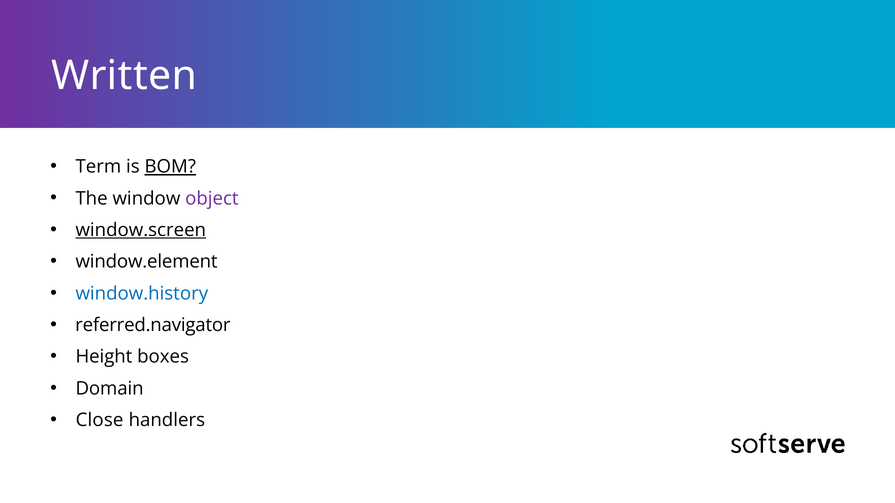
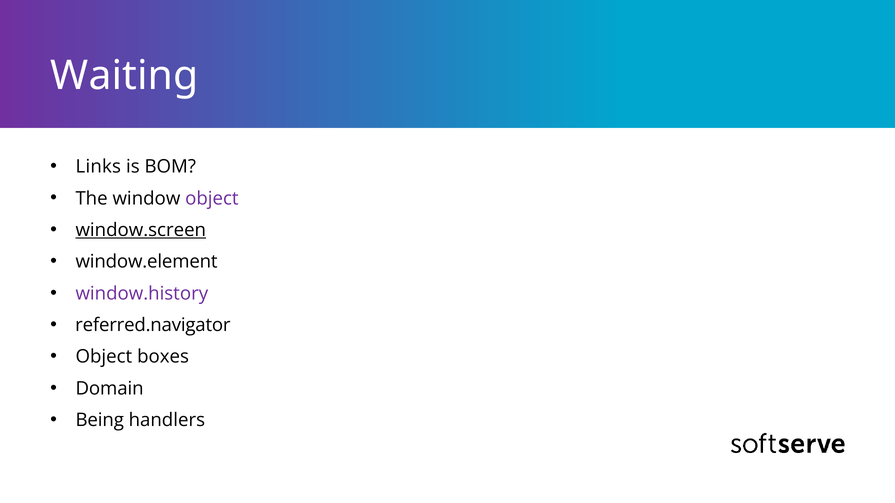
Written: Written -> Waiting (124, 76)
Term: Term -> Links (98, 167)
BOM underline: present -> none (170, 167)
window.history colour: blue -> purple (142, 294)
Height: Height -> Object (104, 357)
Close: Close -> Being (100, 421)
